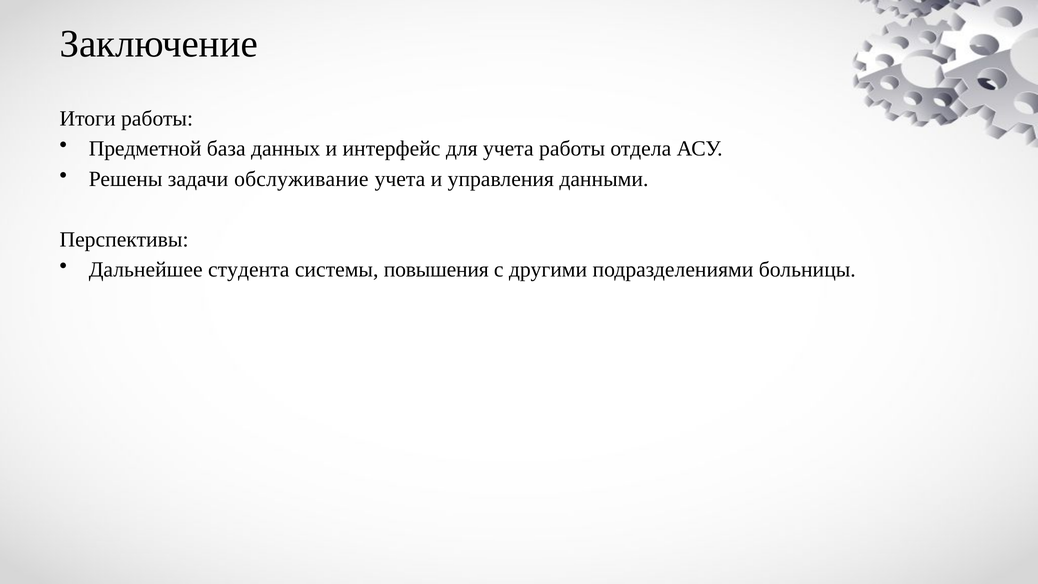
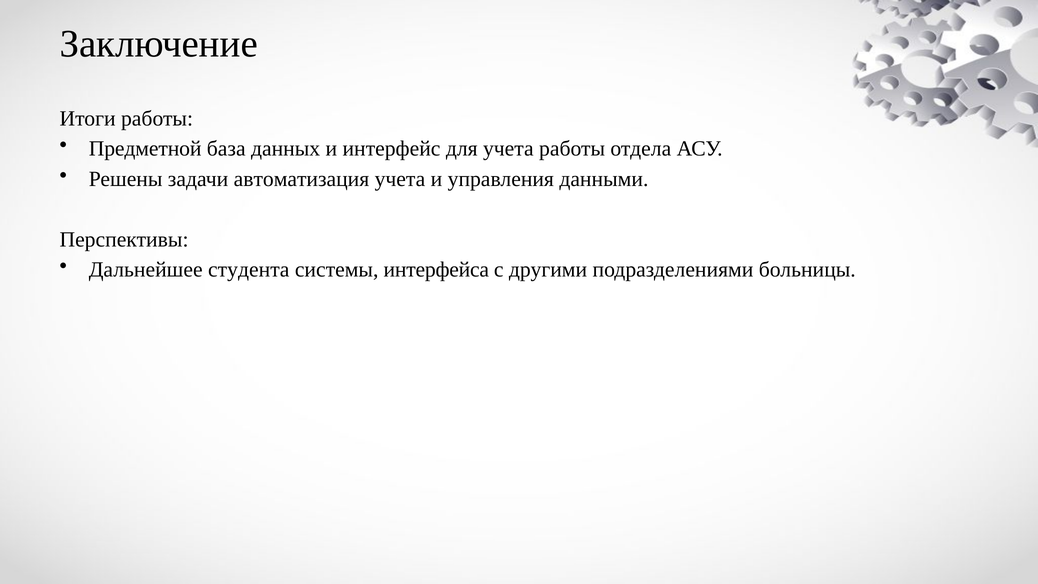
обслуживание: обслуживание -> автоматизация (301, 179)
повышения: повышения -> интерфейса (436, 270)
